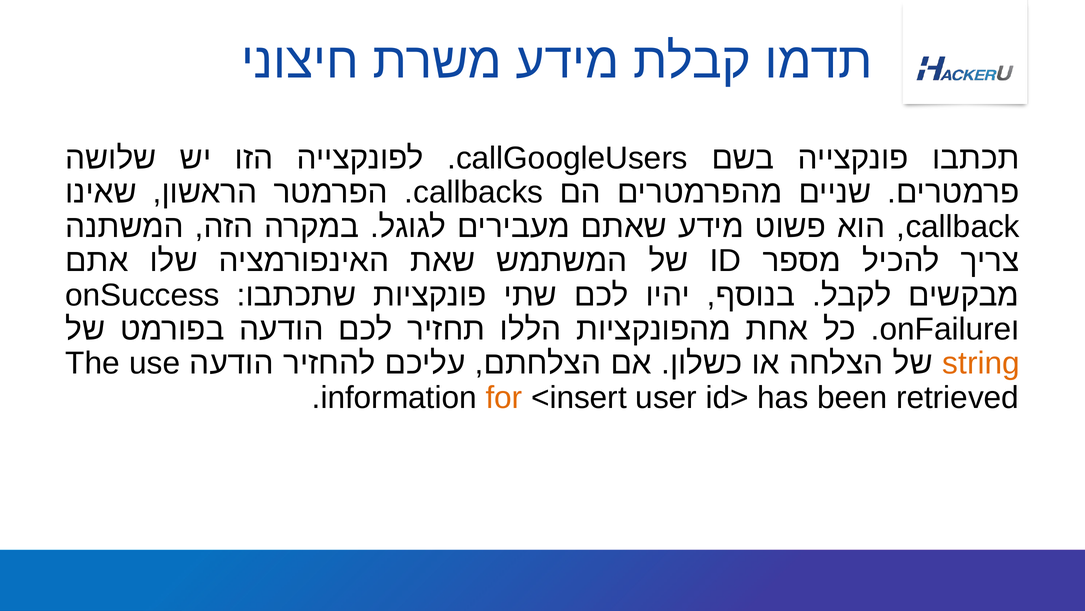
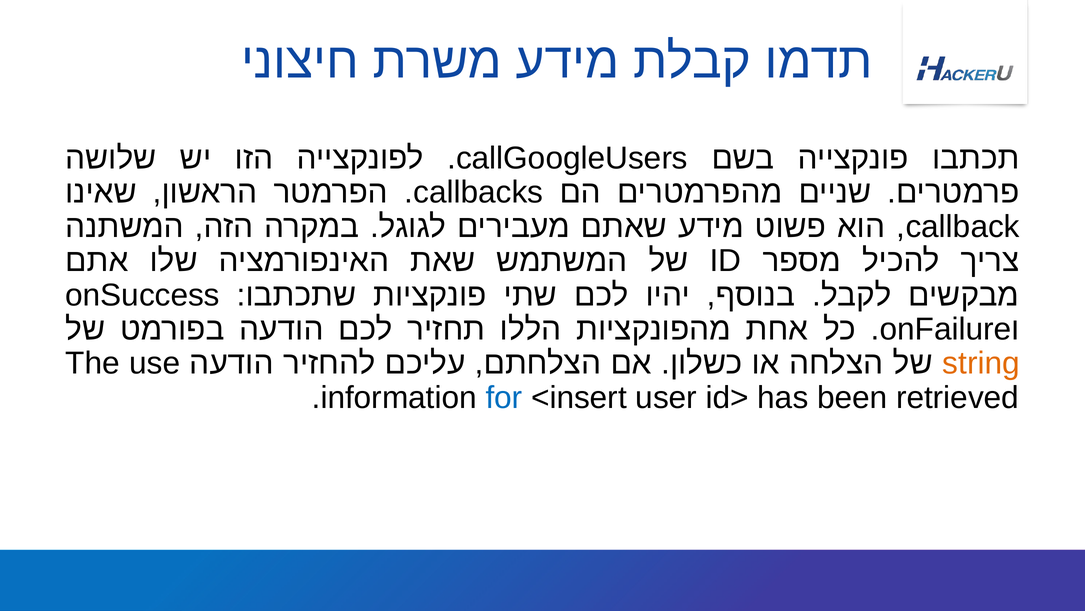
for colour: orange -> blue (504, 397)
